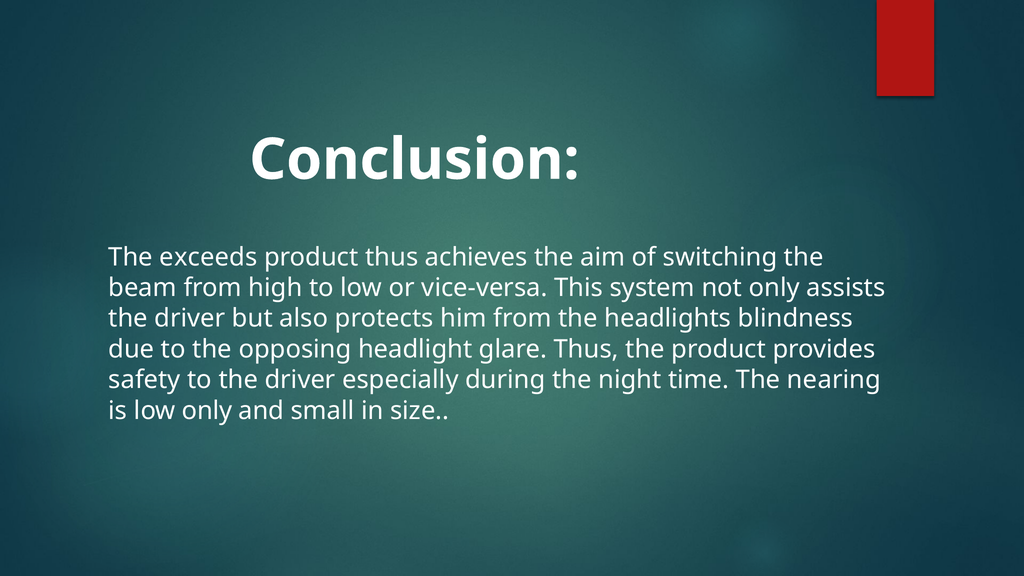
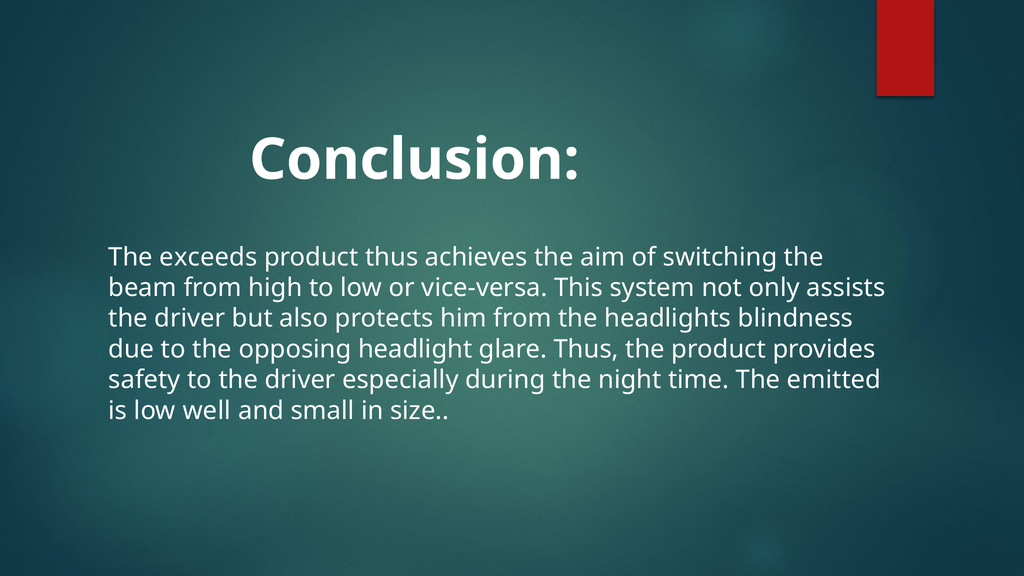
nearing: nearing -> emitted (834, 380)
low only: only -> well (207, 411)
